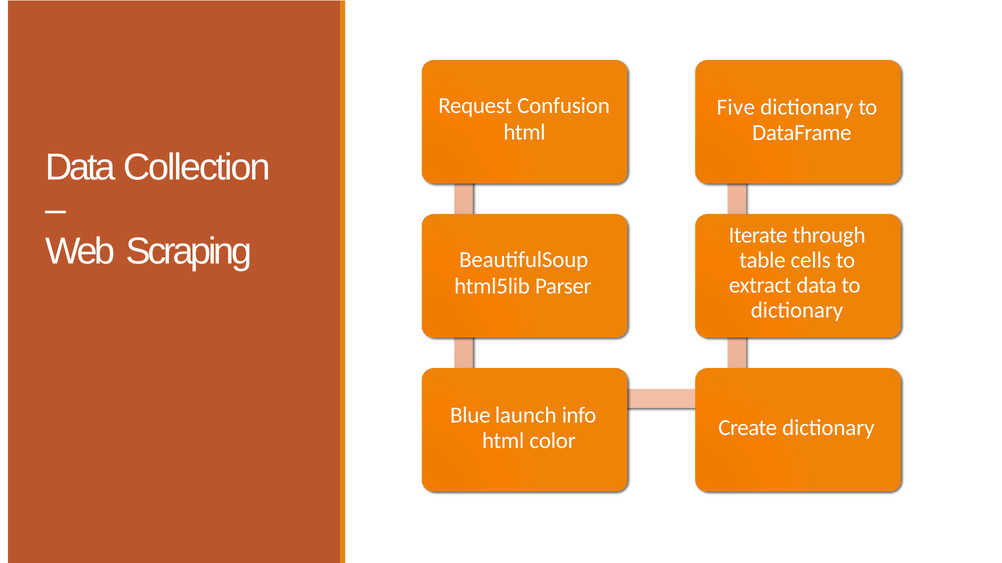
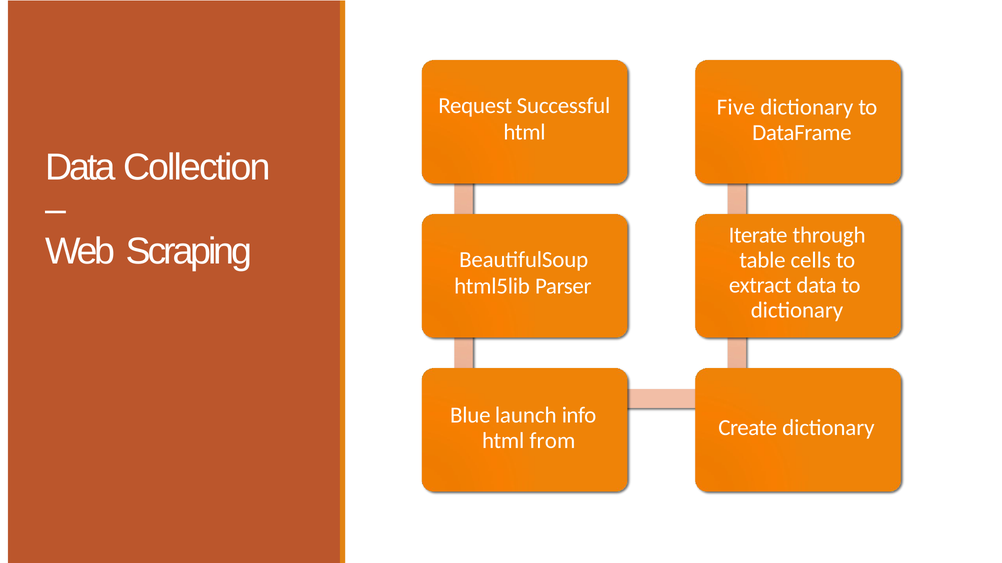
Confusion: Confusion -> Successful (564, 106)
color: color -> from (552, 441)
